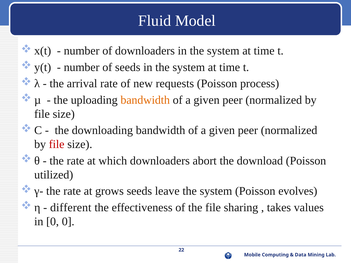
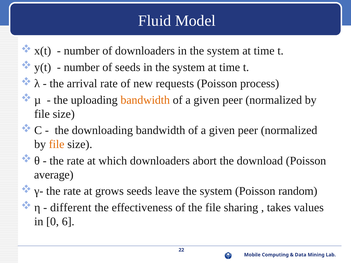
file colour: red -> orange (57, 144)
utilized: utilized -> average (54, 175)
evolves: evolves -> random (298, 191)
0 0: 0 -> 6 (68, 222)
